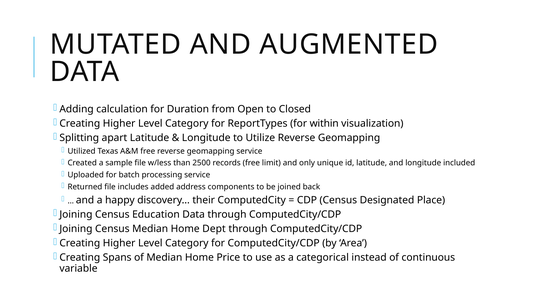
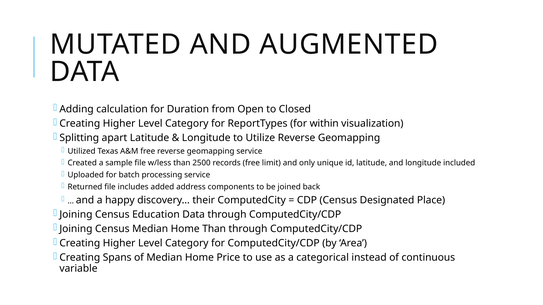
Home Dept: Dept -> Than (214, 229)
